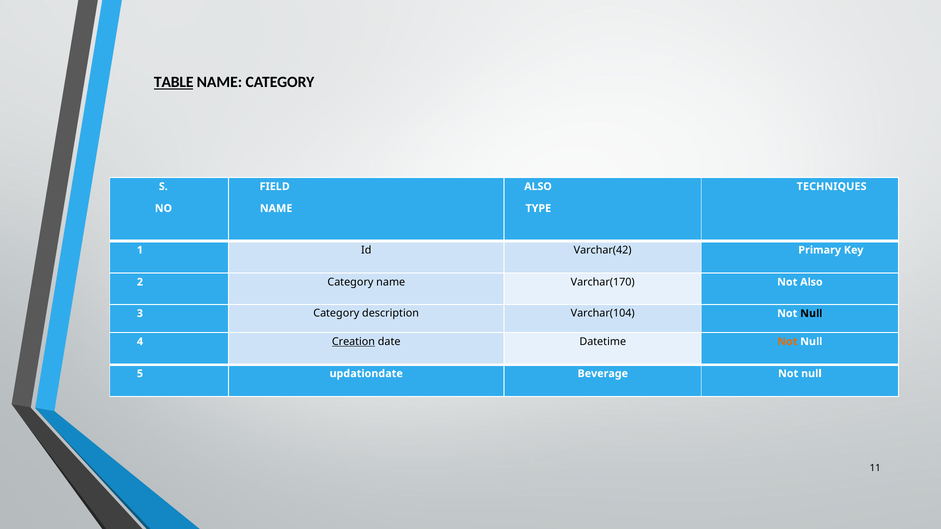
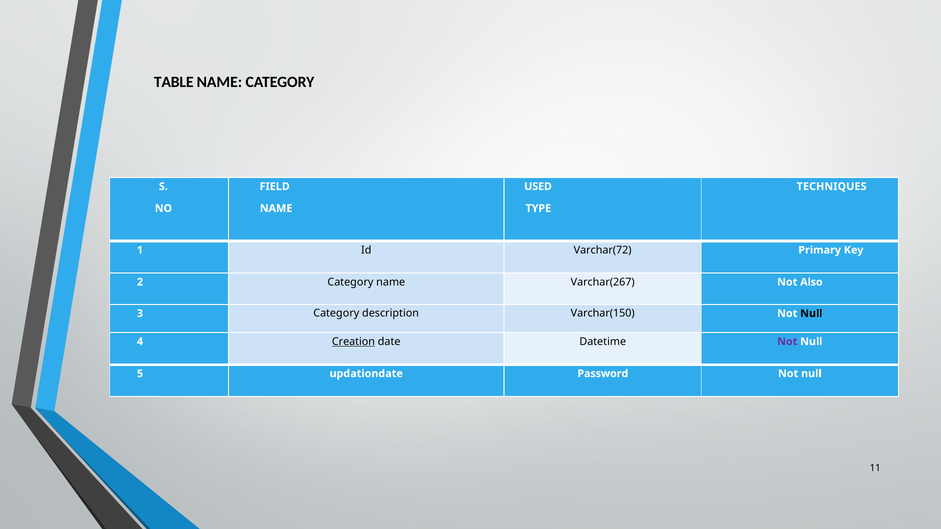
TABLE underline: present -> none (174, 82)
ALSO: ALSO -> USED (538, 187)
Varchar(42: Varchar(42 -> Varchar(72 (603, 250)
Varchar(170: Varchar(170 -> Varchar(267 (603, 282)
Varchar(104: Varchar(104 -> Varchar(150 (603, 314)
Not colour: orange -> purple (787, 342)
Beverage: Beverage -> Password (603, 374)
